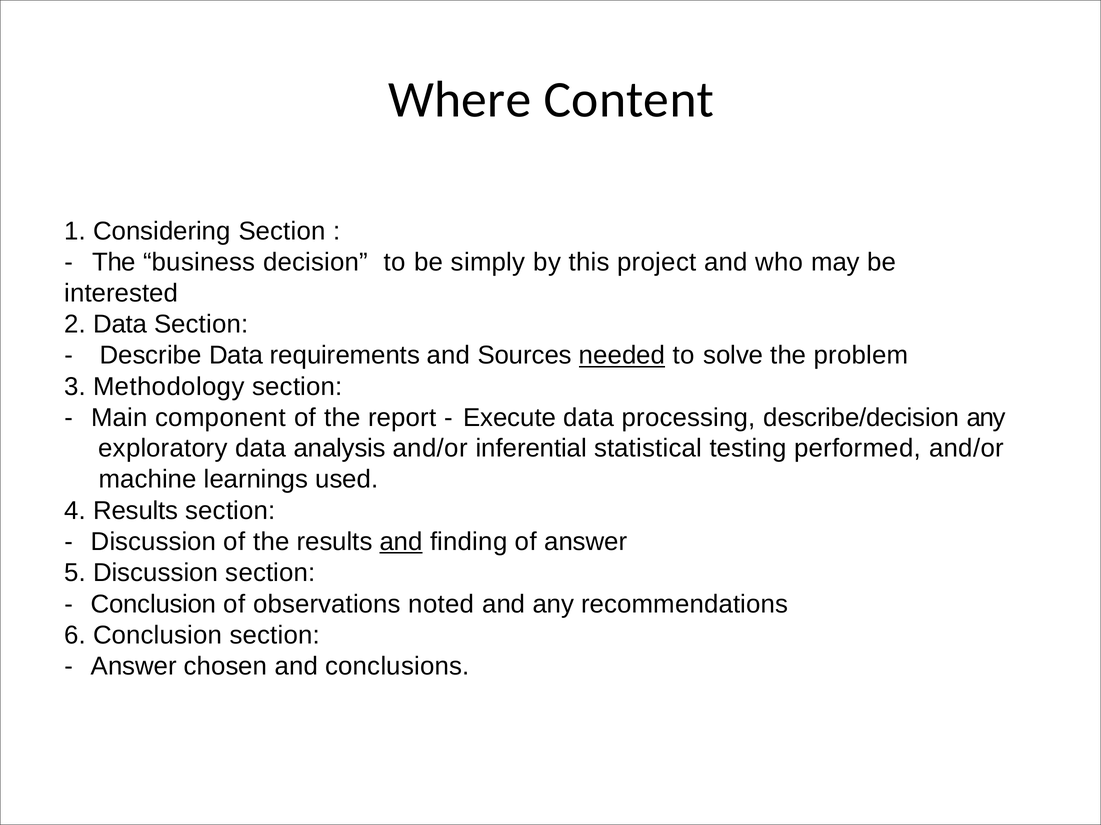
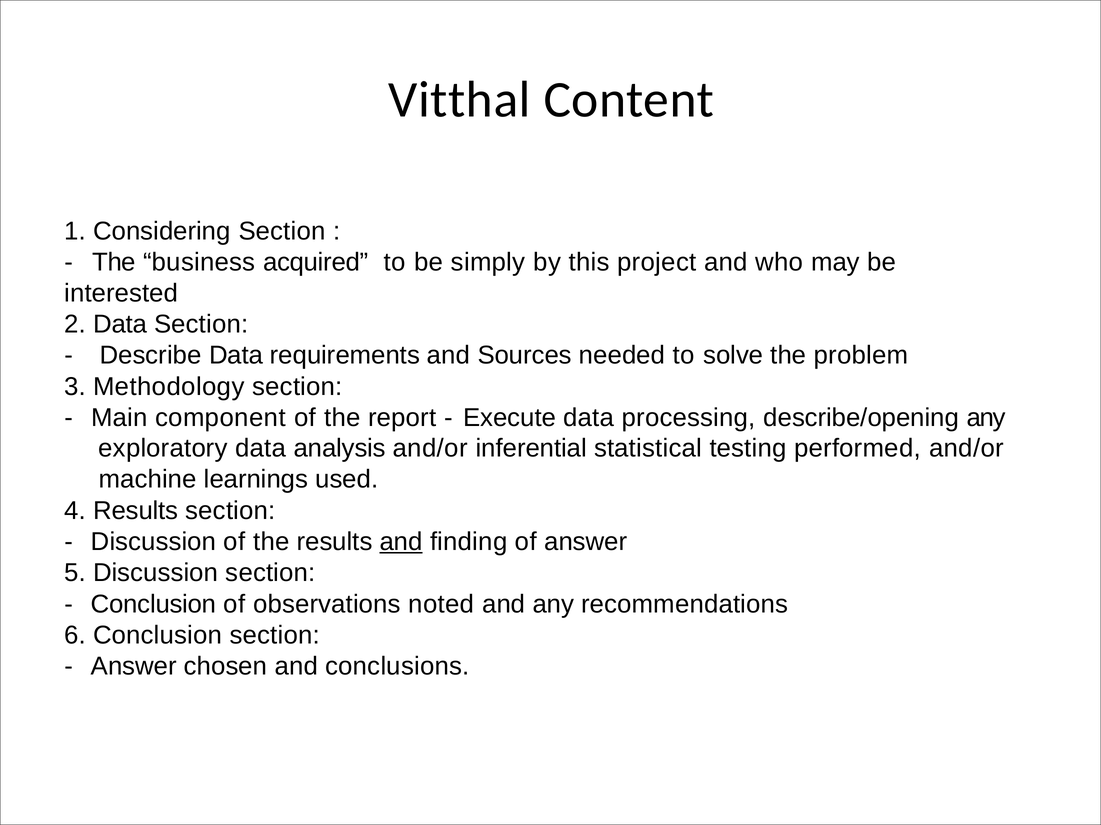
Where: Where -> Vitthal (459, 100)
decision: decision -> acquired (316, 262)
needed underline: present -> none (622, 356)
describe/decision: describe/decision -> describe/opening (861, 418)
